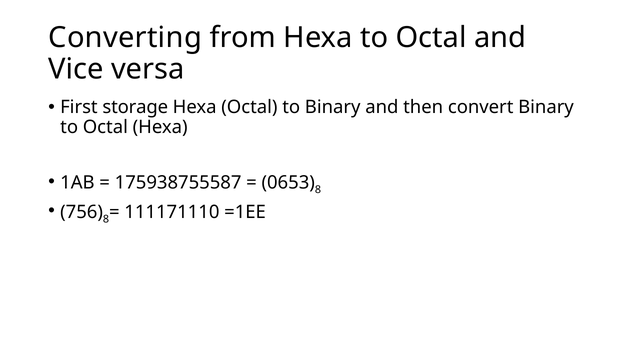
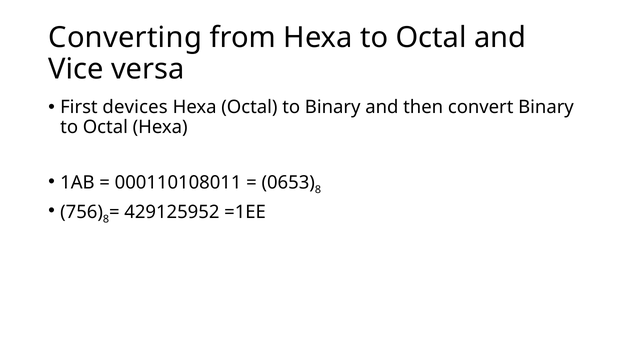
storage: storage -> devices (135, 107)
175938755587: 175938755587 -> 000110108011 (178, 183)
111171110: 111171110 -> 429125952 (172, 212)
